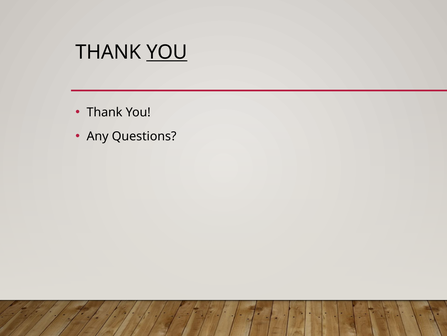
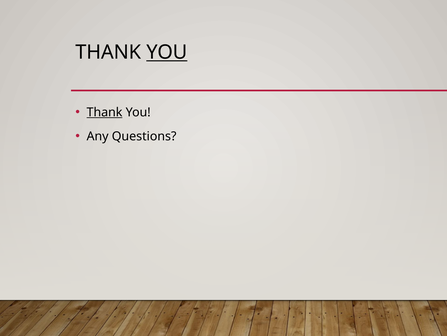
Thank underline: none -> present (105, 112)
